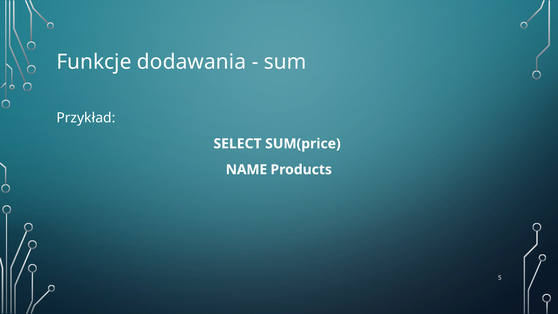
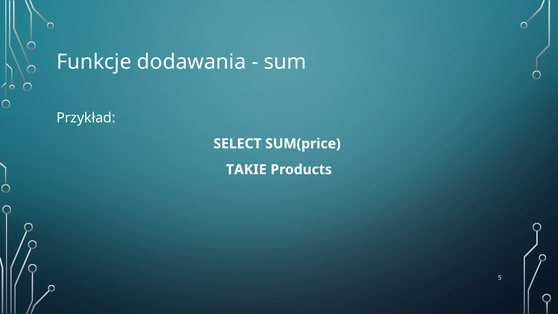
NAME: NAME -> TAKIE (246, 170)
